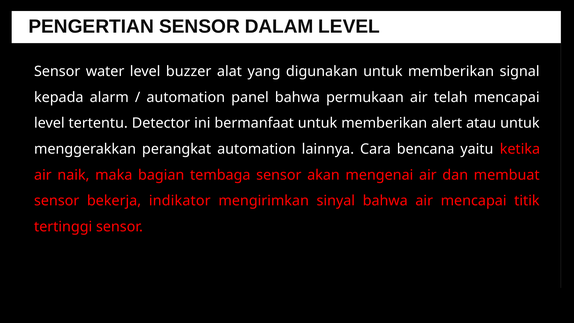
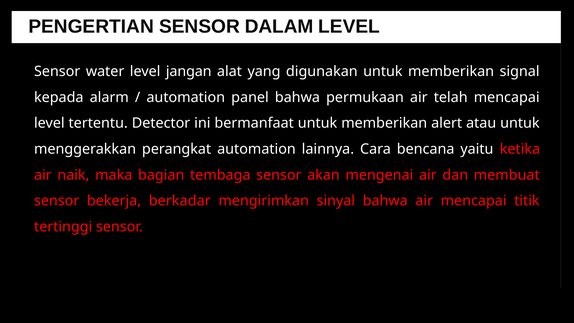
buzzer: buzzer -> jangan (189, 72)
indikator: indikator -> berkadar (180, 201)
